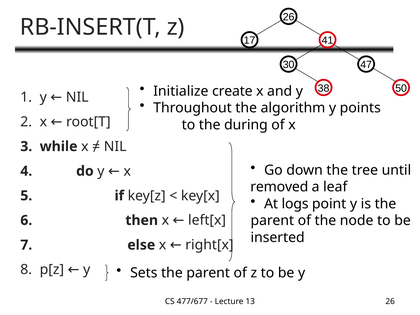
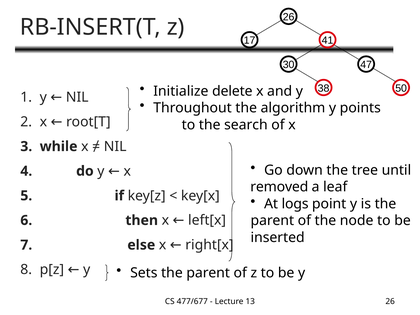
create: create -> delete (232, 91)
during: during -> search (246, 125)
